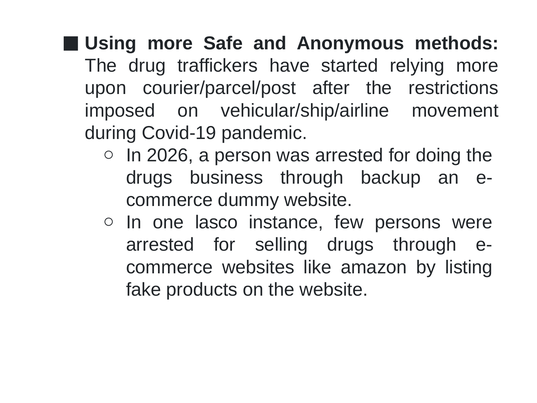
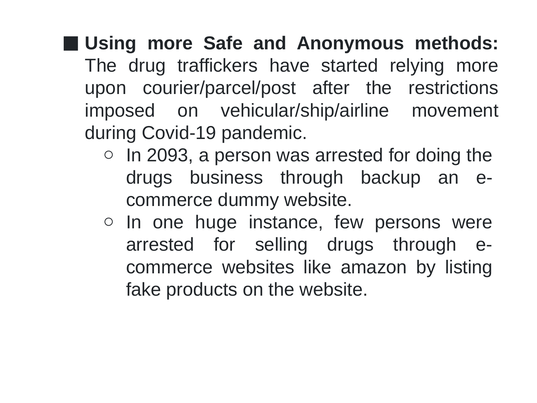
2026: 2026 -> 2093 (170, 155)
lasco: lasco -> huge (216, 222)
